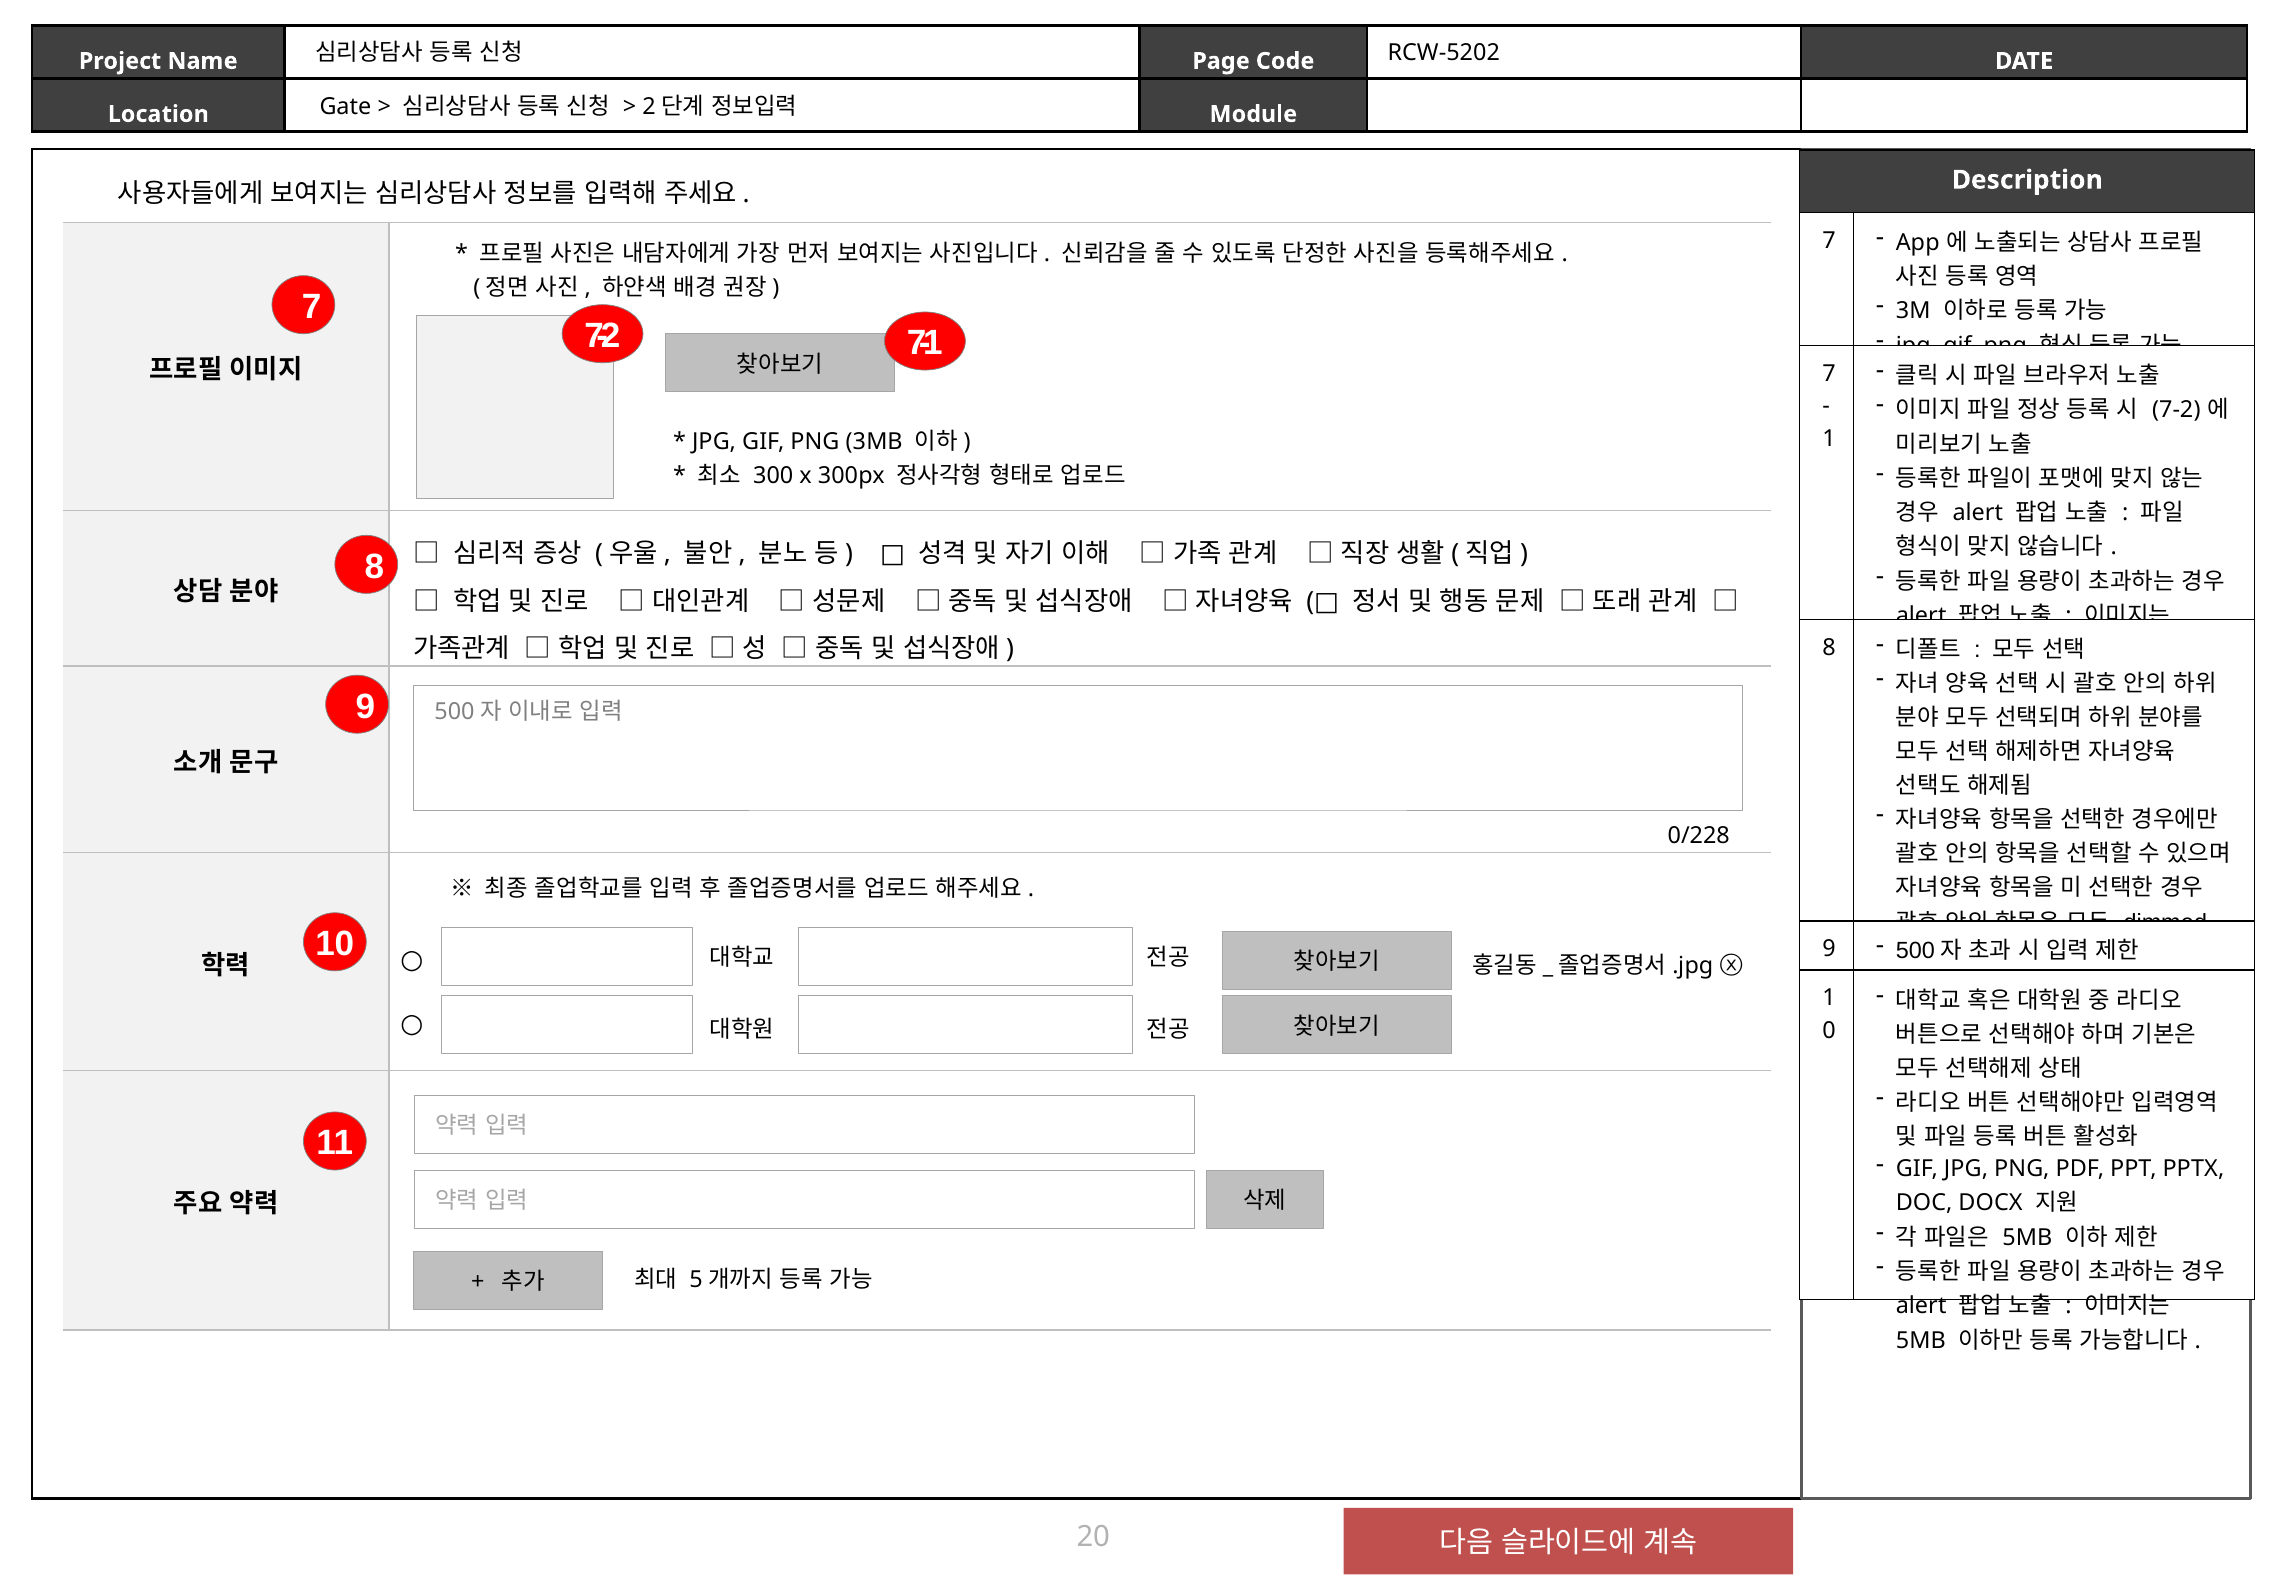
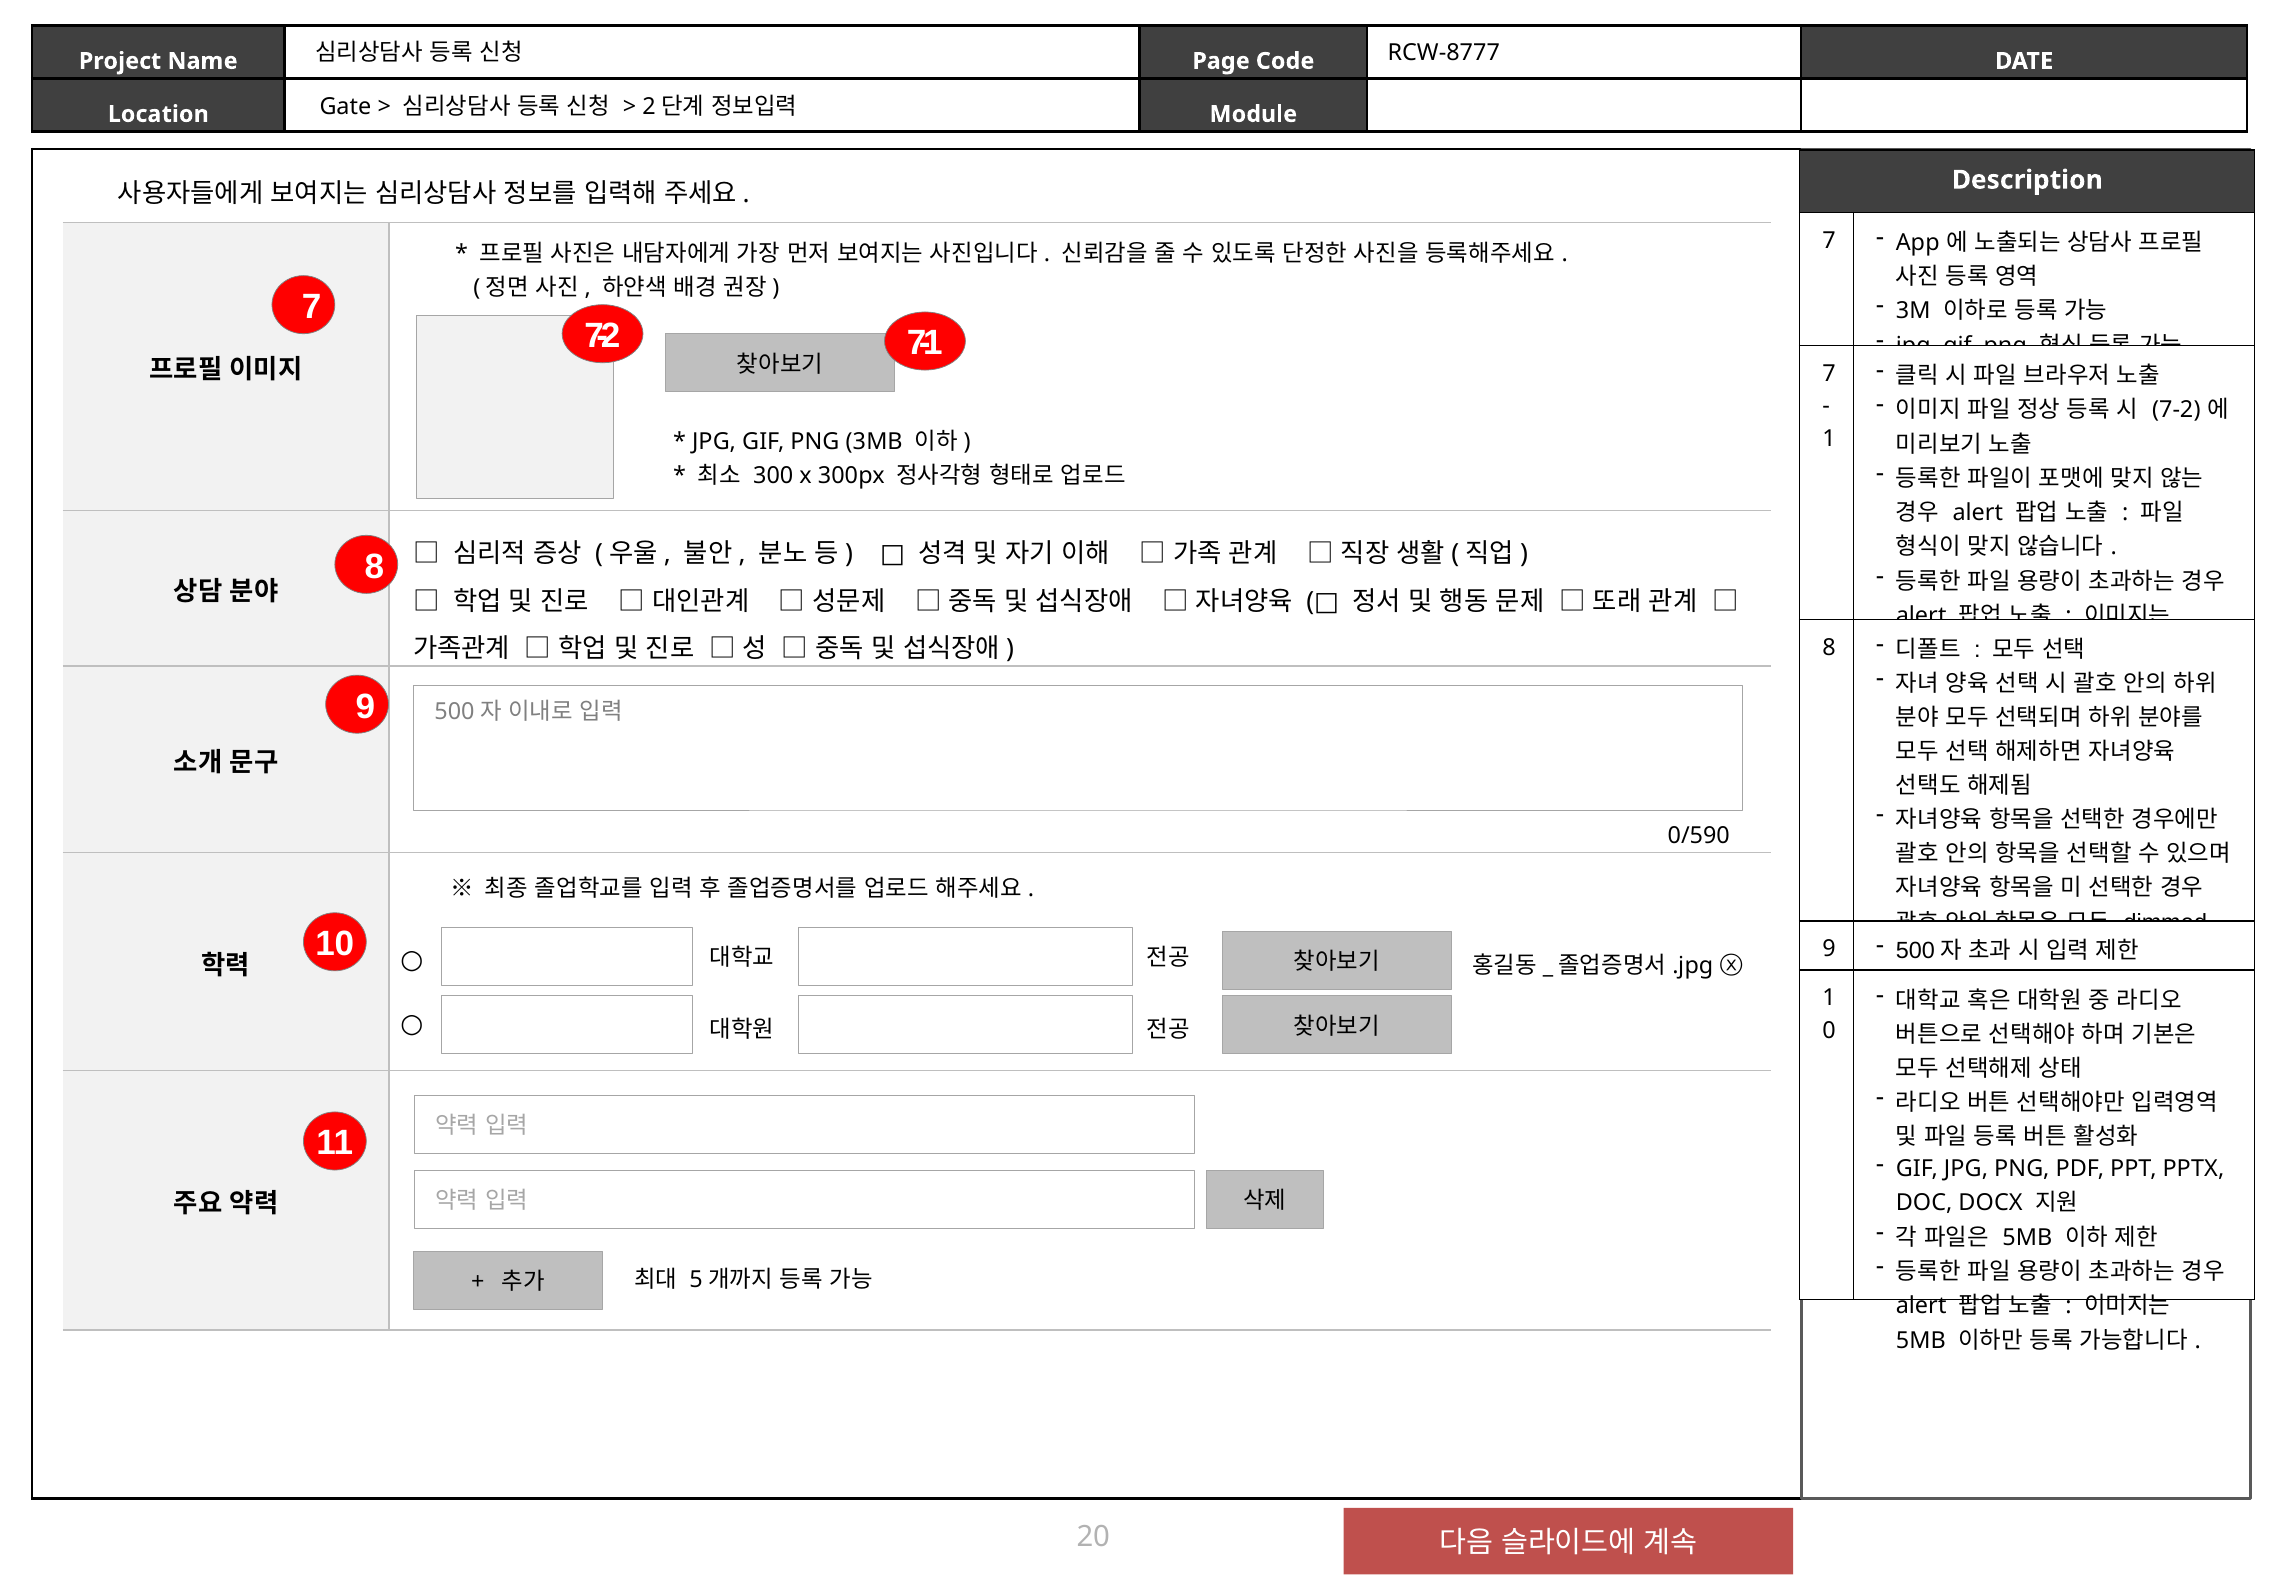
RCW-5202: RCW-5202 -> RCW-8777 (1444, 53)
0/228: 0/228 -> 0/590 (1699, 836)
